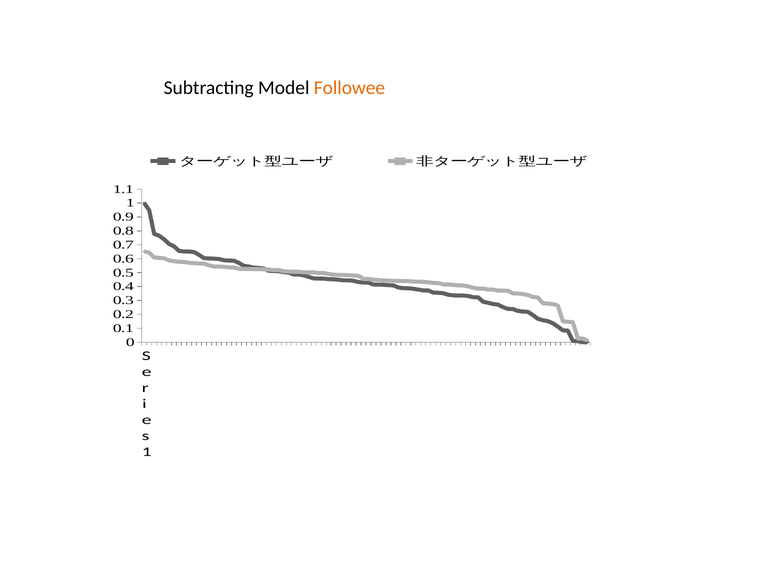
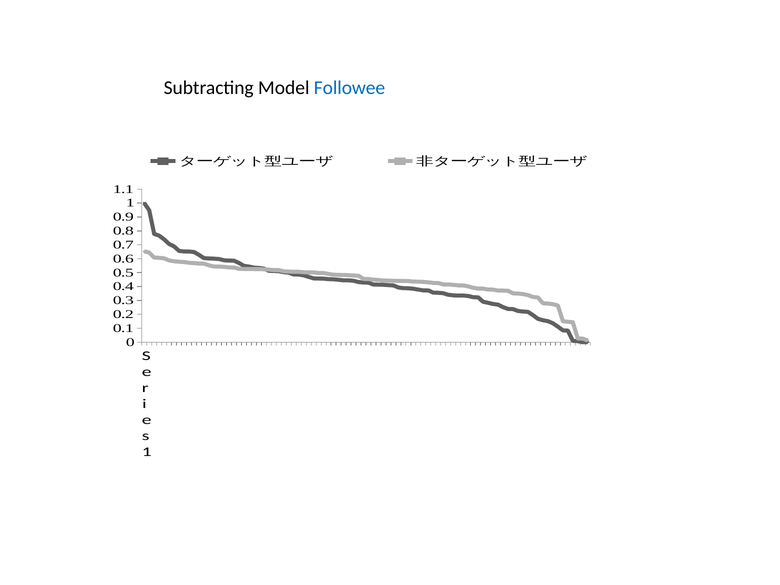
Followee colour: orange -> blue (350, 88)
